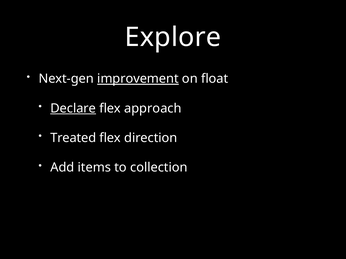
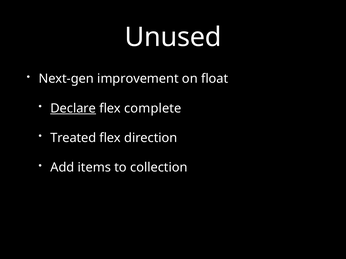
Explore: Explore -> Unused (173, 37)
improvement underline: present -> none (138, 79)
approach: approach -> complete (153, 108)
